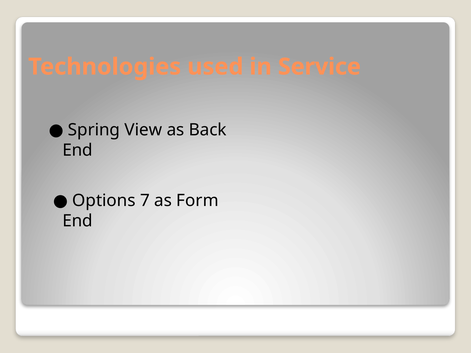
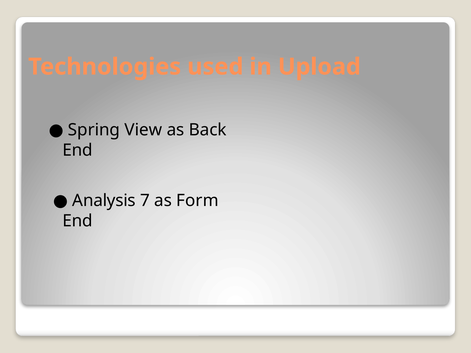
Service: Service -> Upload (319, 67)
Options: Options -> Analysis (104, 201)
